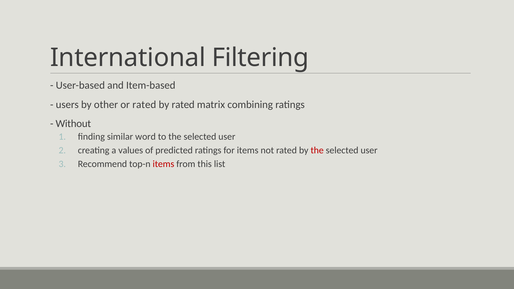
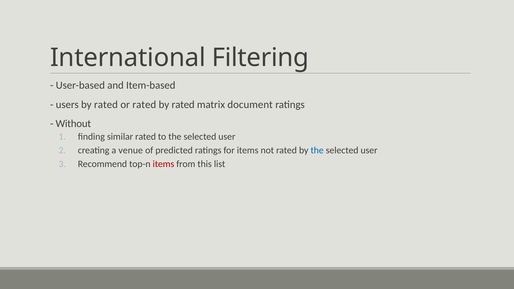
users by other: other -> rated (106, 105)
combining: combining -> document (250, 105)
similar word: word -> rated (146, 137)
values: values -> venue (131, 150)
the colour: red -> blue (317, 150)
